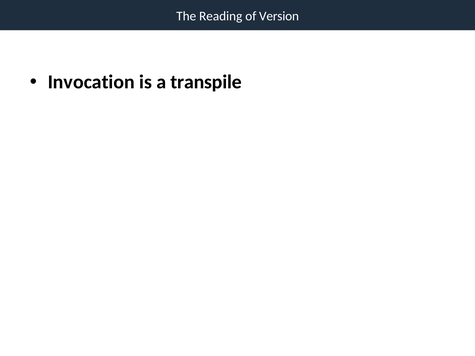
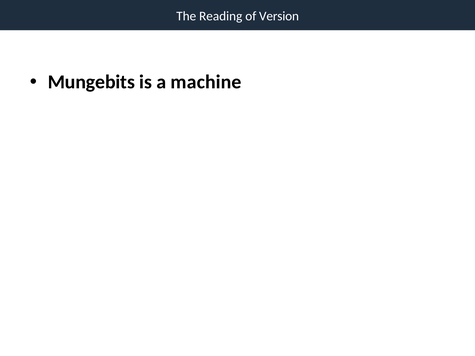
Invocation: Invocation -> Mungebits (91, 82)
transpile: transpile -> machine (206, 82)
